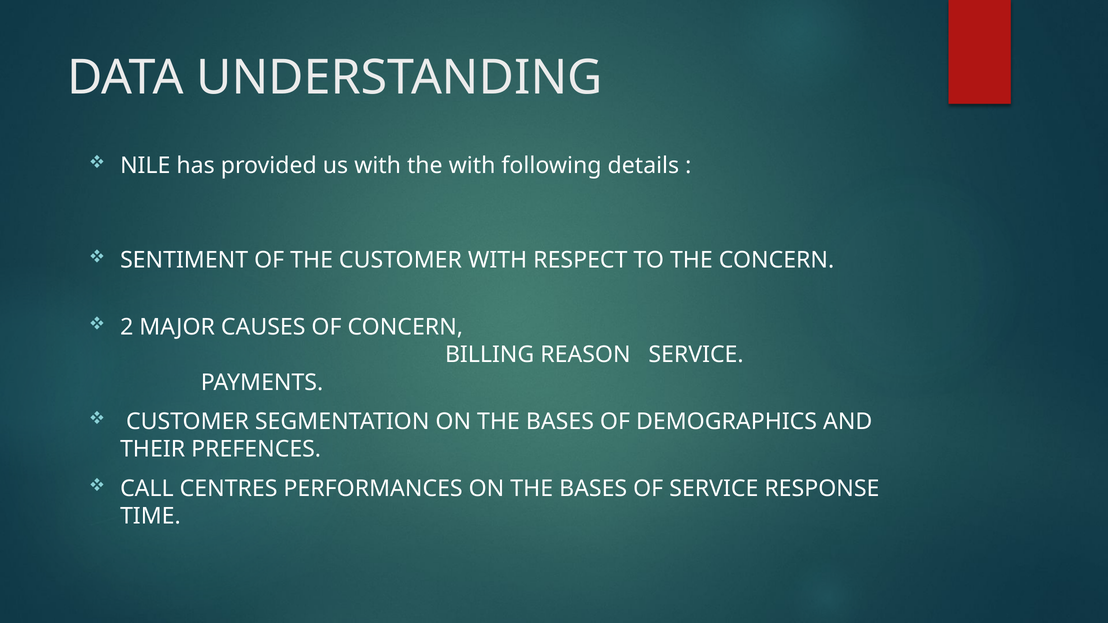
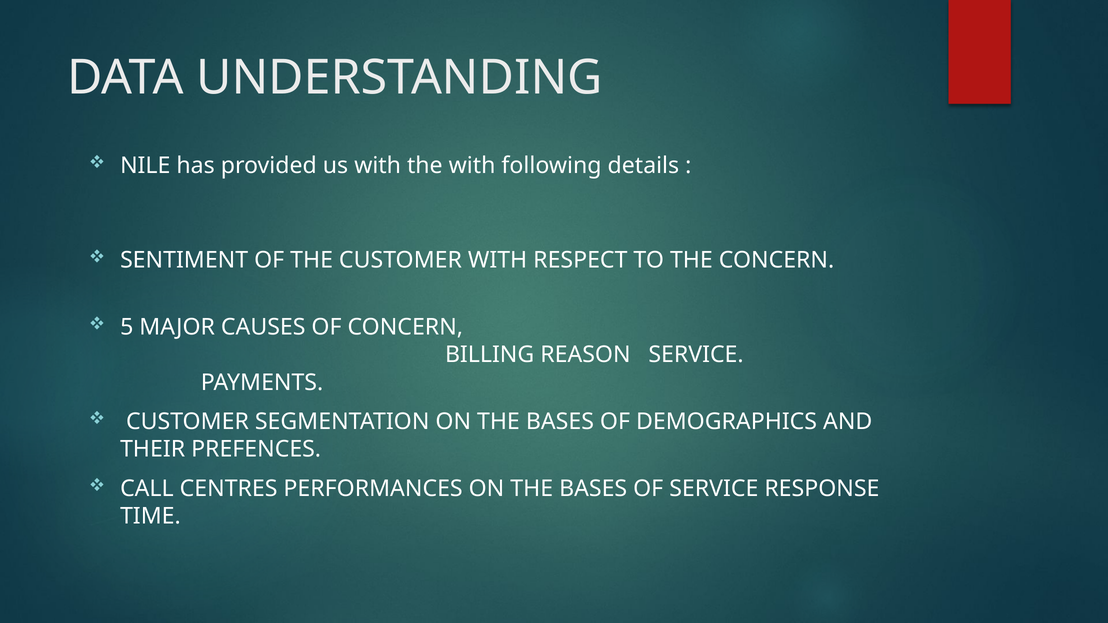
2: 2 -> 5 (127, 327)
